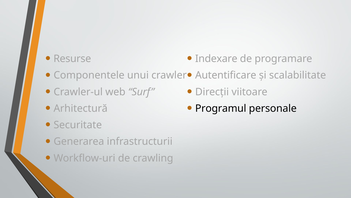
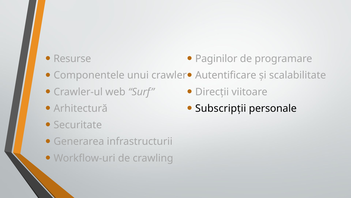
Indexare: Indexare -> Paginilor (216, 59)
Programul: Programul -> Subscripții (221, 108)
